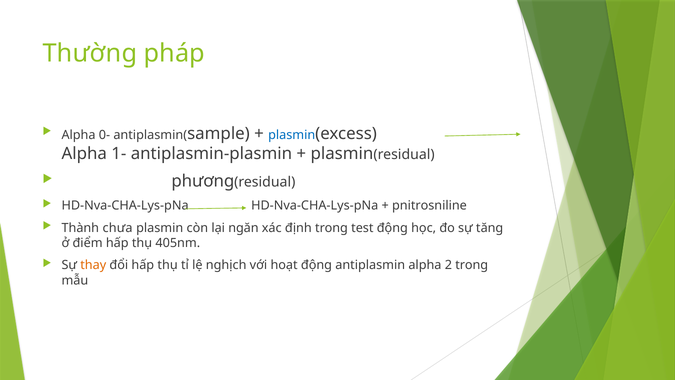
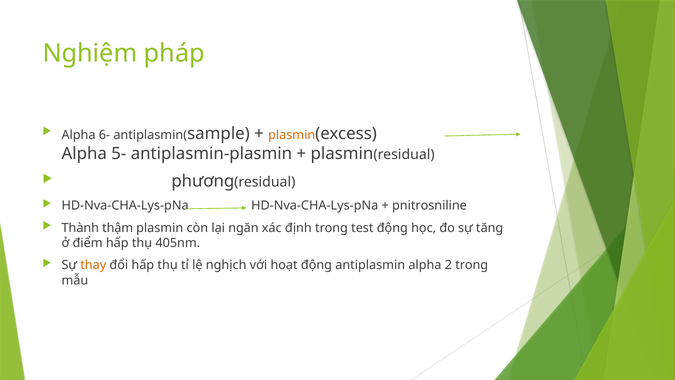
Thường: Thường -> Nghiệm (90, 53)
0-: 0- -> 6- (104, 135)
plasmin colour: blue -> orange (292, 135)
1-: 1- -> 5- (119, 154)
chưa: chưa -> thậm (118, 228)
